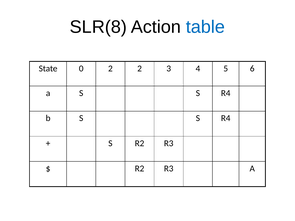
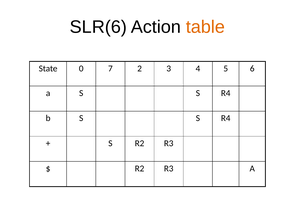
SLR(8: SLR(8 -> SLR(6 (98, 27)
table colour: blue -> orange (205, 27)
0 2: 2 -> 7 (110, 69)
